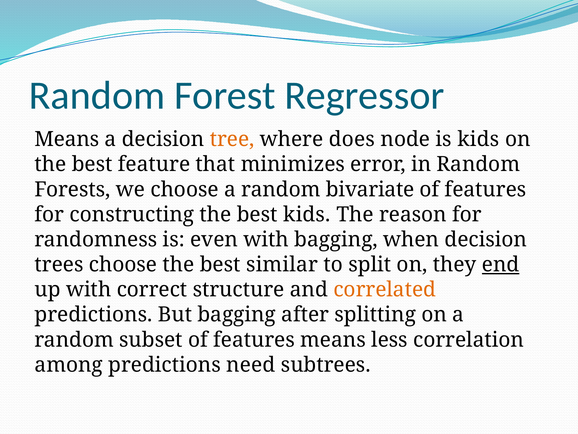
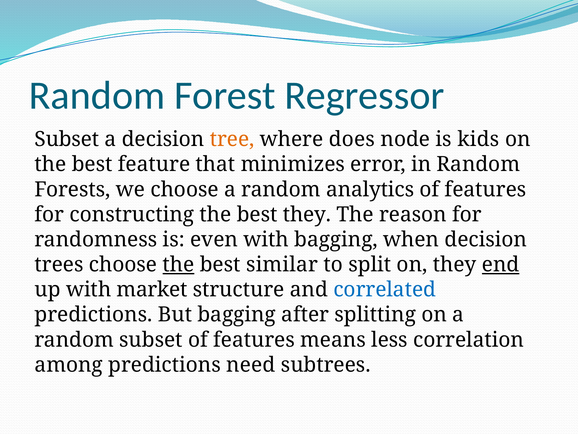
Means: Means -> Subset (67, 139)
bivariate: bivariate -> analytics (370, 189)
best kids: kids -> they (307, 214)
the underline: none -> present (178, 264)
correct: correct -> market (152, 289)
correlated colour: orange -> blue (385, 289)
